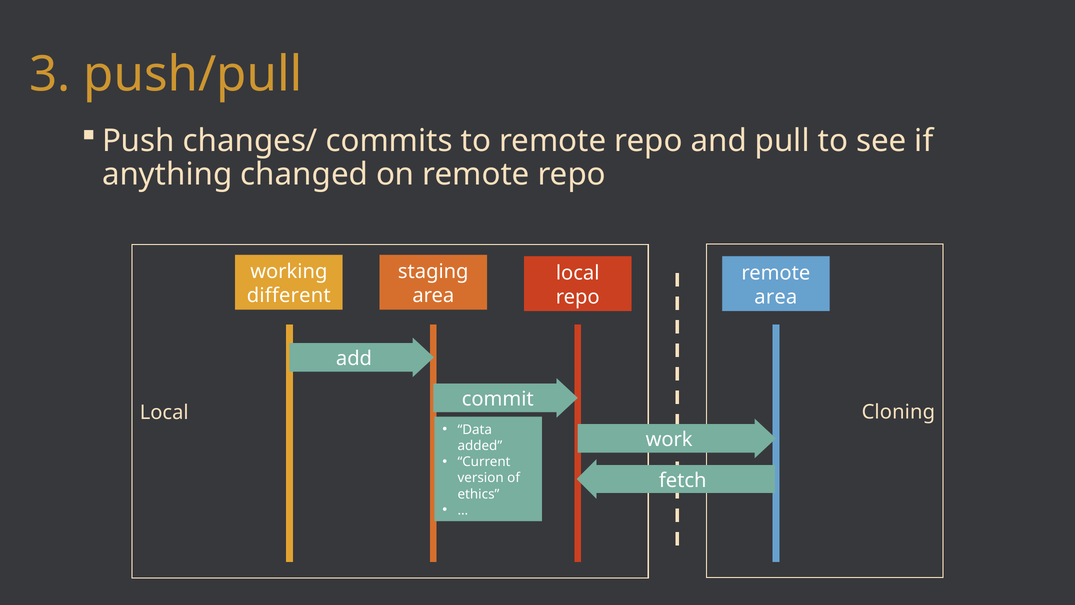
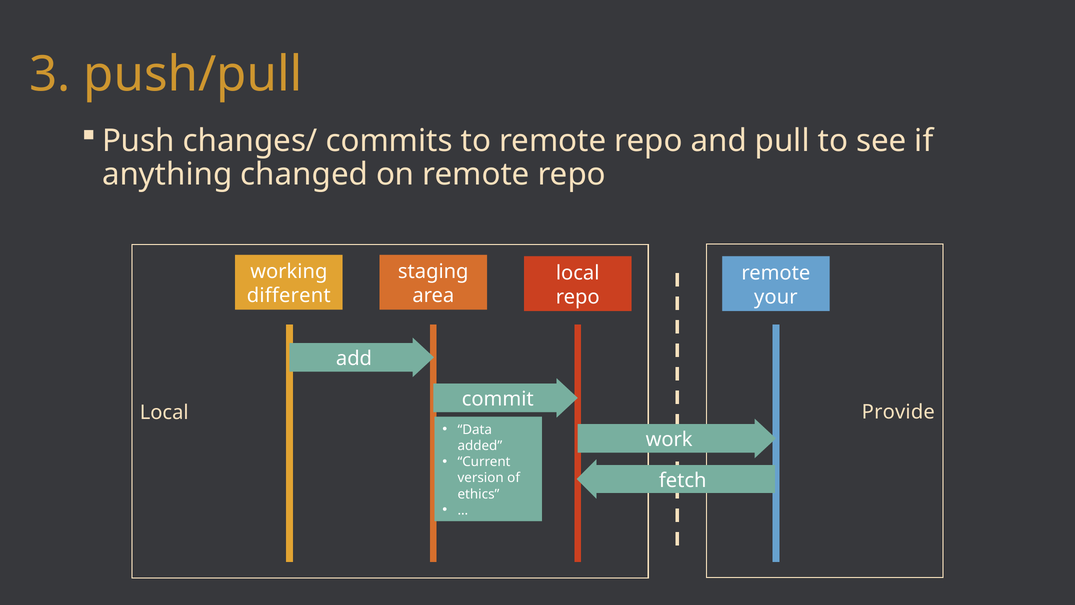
area: area -> your (776, 297)
Cloning: Cloning -> Provide (898, 412)
